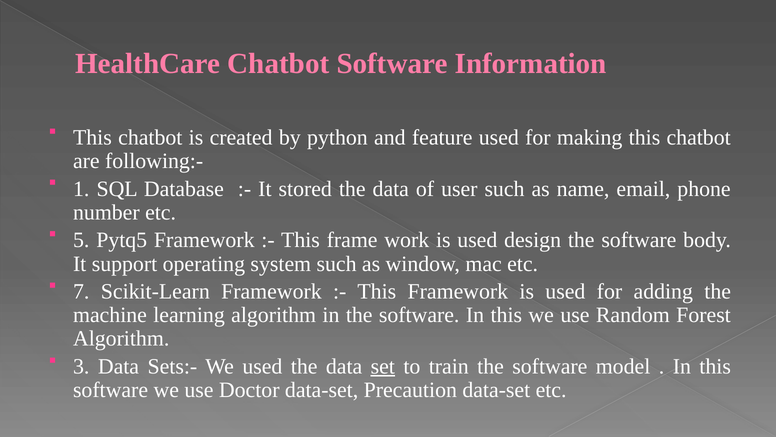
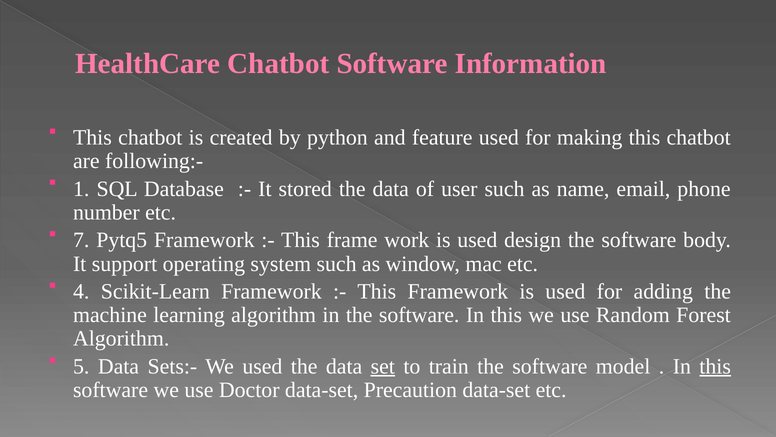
5: 5 -> 7 (81, 240)
7: 7 -> 4 (81, 291)
3: 3 -> 5 (81, 366)
this underline: none -> present (715, 366)
